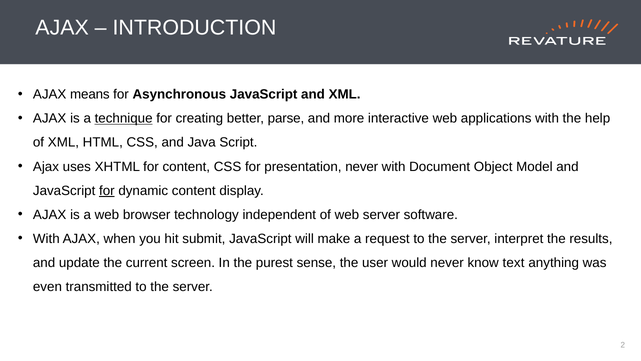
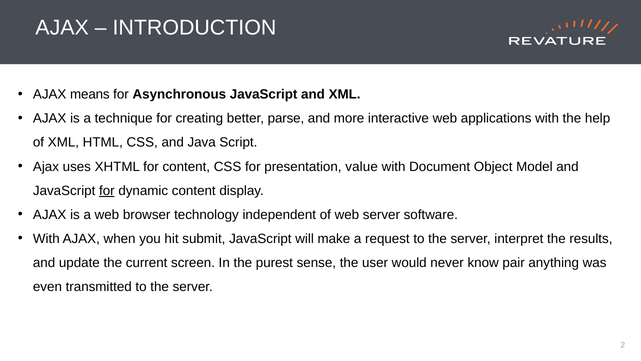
technique underline: present -> none (124, 118)
presentation never: never -> value (362, 166)
text: text -> pair (514, 263)
